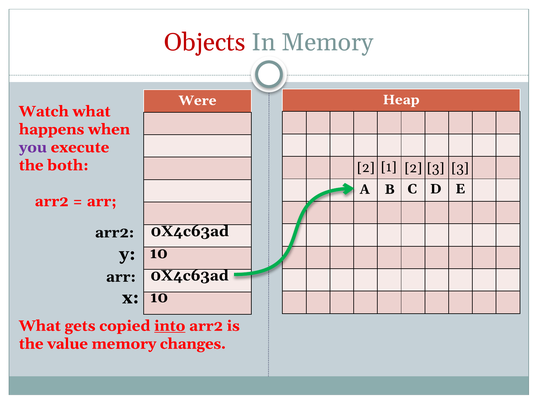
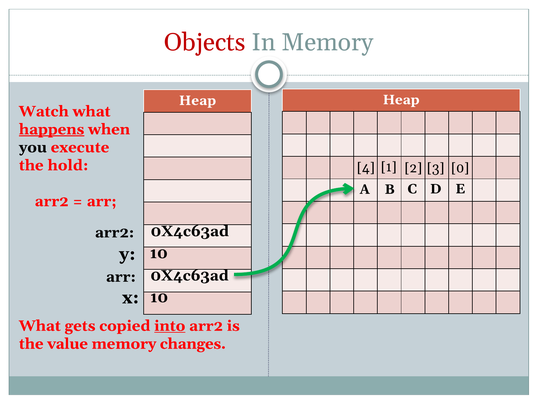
Were: Were -> Heap (198, 100)
happens underline: none -> present (52, 129)
you colour: purple -> black (33, 147)
both: both -> hold (68, 165)
2: 2 -> 4 (366, 168)
2 3: 3 -> 0 (460, 168)
